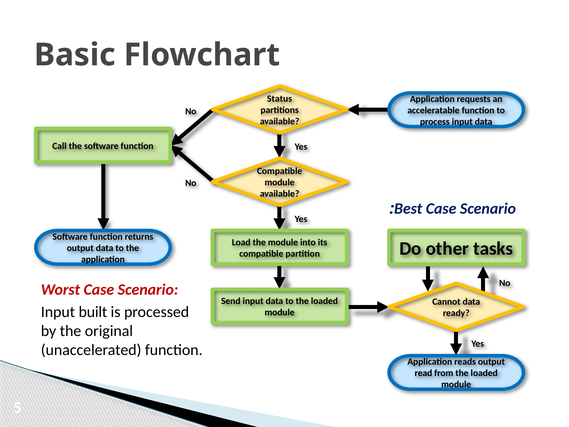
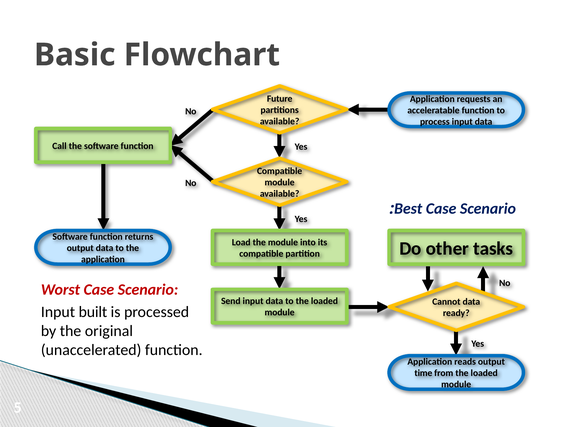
Status: Status -> Future (280, 99)
read: read -> time (423, 373)
